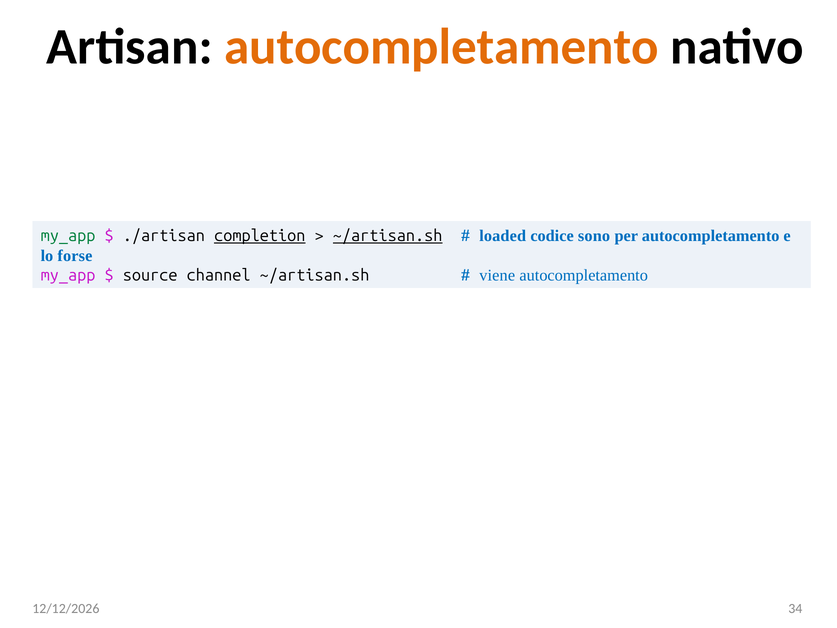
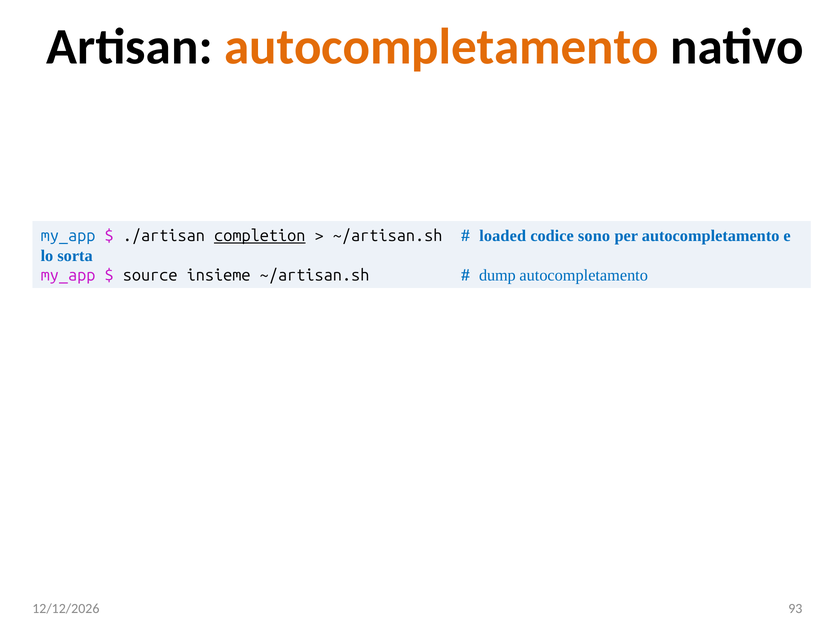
my_app colour: green -> blue (68, 236)
~/artisan.sh underline: present -> none (388, 236)
forse: forse -> sorta (75, 256)
channel: channel -> insieme (219, 275)
viene: viene -> dump (497, 275)
34: 34 -> 93 (795, 608)
